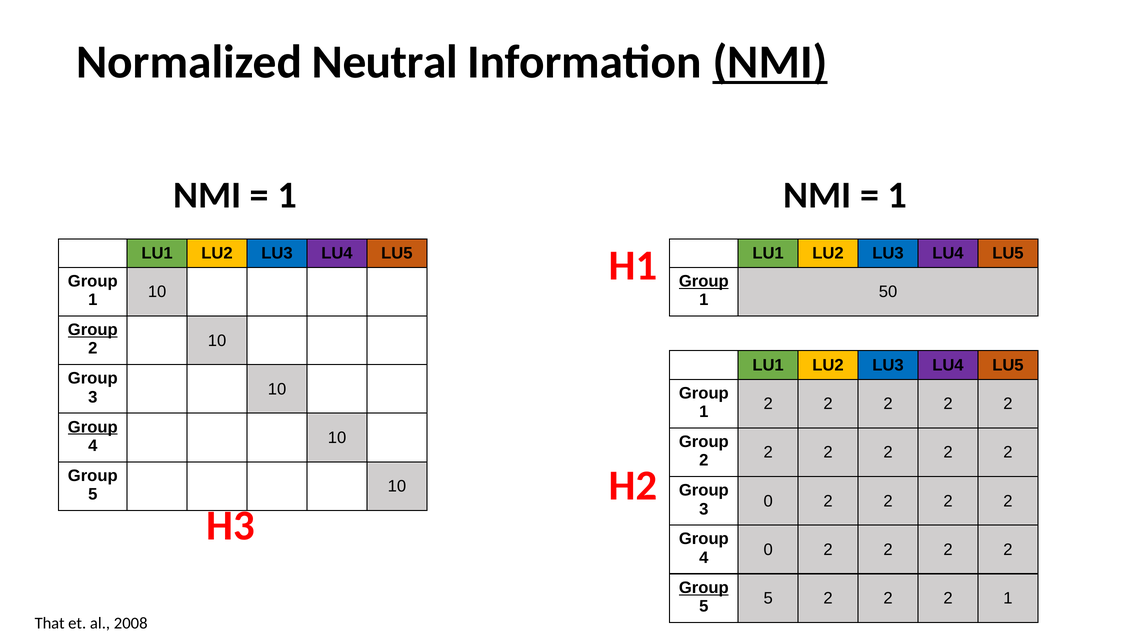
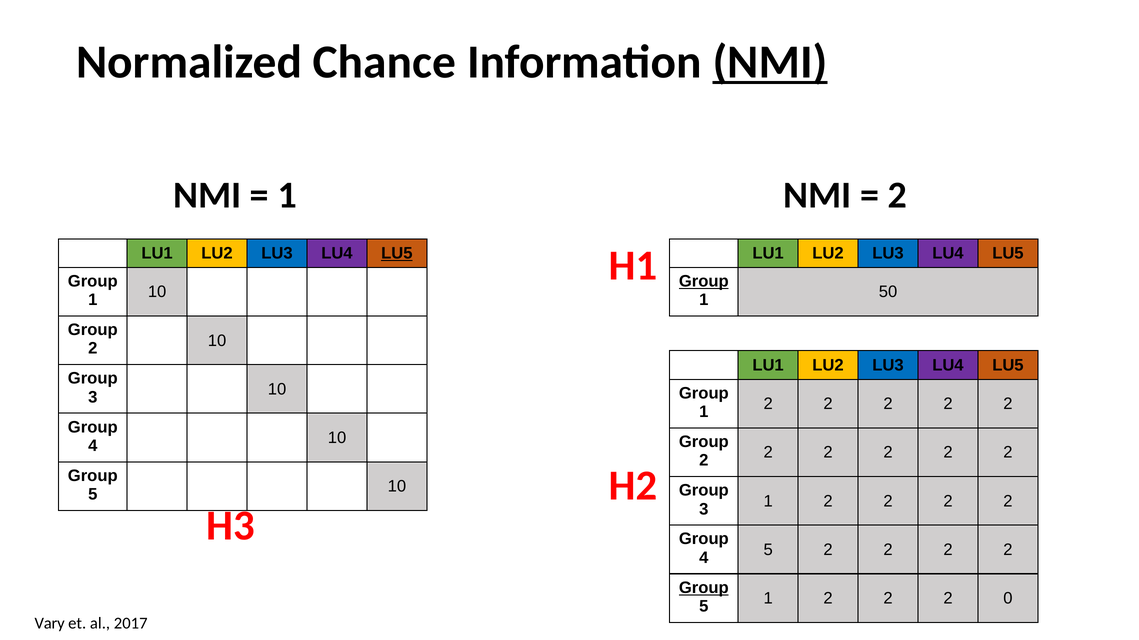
Neutral: Neutral -> Chance (384, 62)
1: 1 -> 2 (897, 196)
LU5 underline: none -> present (397, 254)
Group underline: present -> none (93, 330)
Group underline: present -> none (93, 428)
3 0: 0 -> 1 (768, 502)
4 0: 0 -> 5 (768, 550)
5 5: 5 -> 1 (768, 599)
2 1: 1 -> 0 (1008, 599)
That: That -> Vary (50, 624)
2008: 2008 -> 2017 (131, 624)
